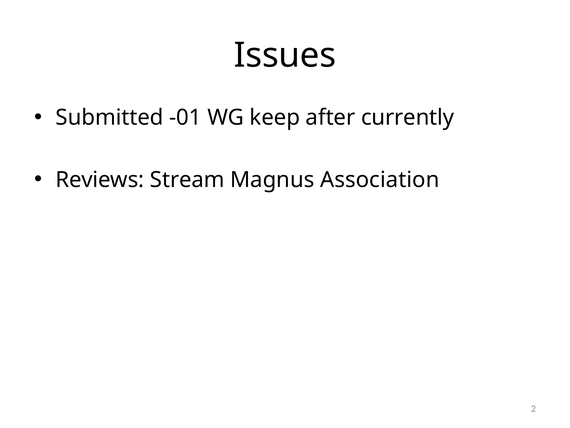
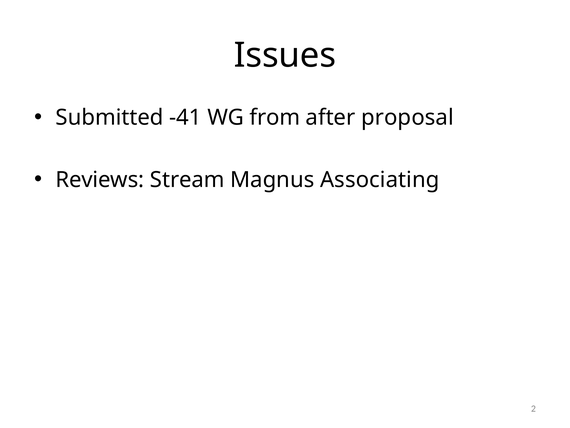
-01: -01 -> -41 (185, 117)
keep: keep -> from (275, 117)
currently: currently -> proposal (407, 117)
Association: Association -> Associating (380, 180)
